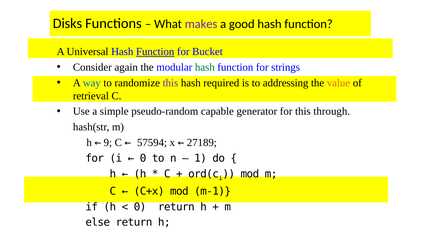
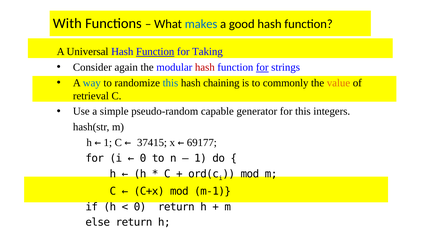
Disks: Disks -> With (67, 23)
makes colour: purple -> blue (201, 24)
Bucket: Bucket -> Taking (207, 52)
hash colour: green -> red (205, 67)
for underline: none -> present (262, 67)
this colour: purple -> blue (170, 83)
required: required -> chaining (221, 83)
addressing: addressing -> commonly (286, 83)
through: through -> integers (332, 112)
9: 9 -> 1 (108, 143)
57594: 57594 -> 37415 (152, 143)
27189: 27189 -> 69177 (202, 143)
